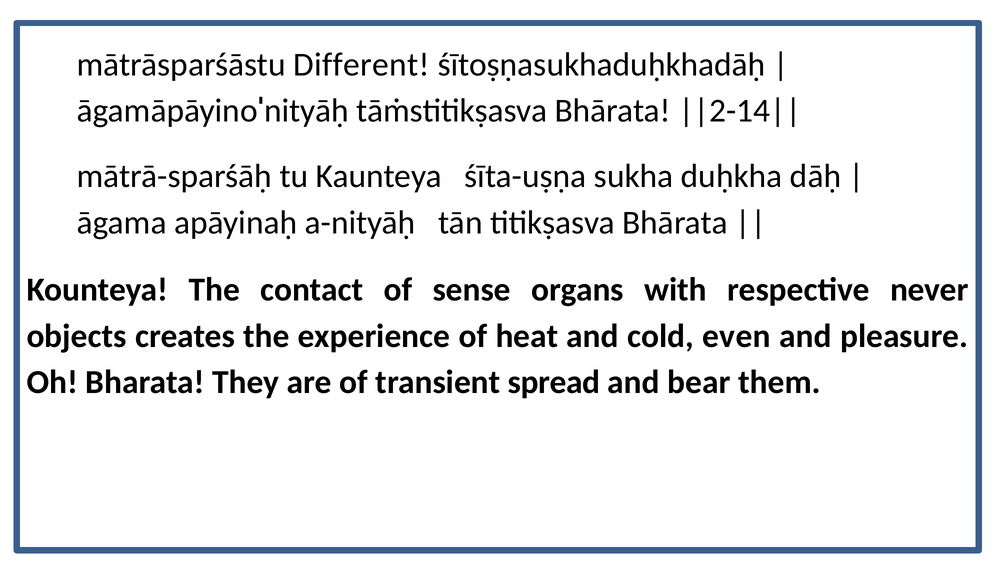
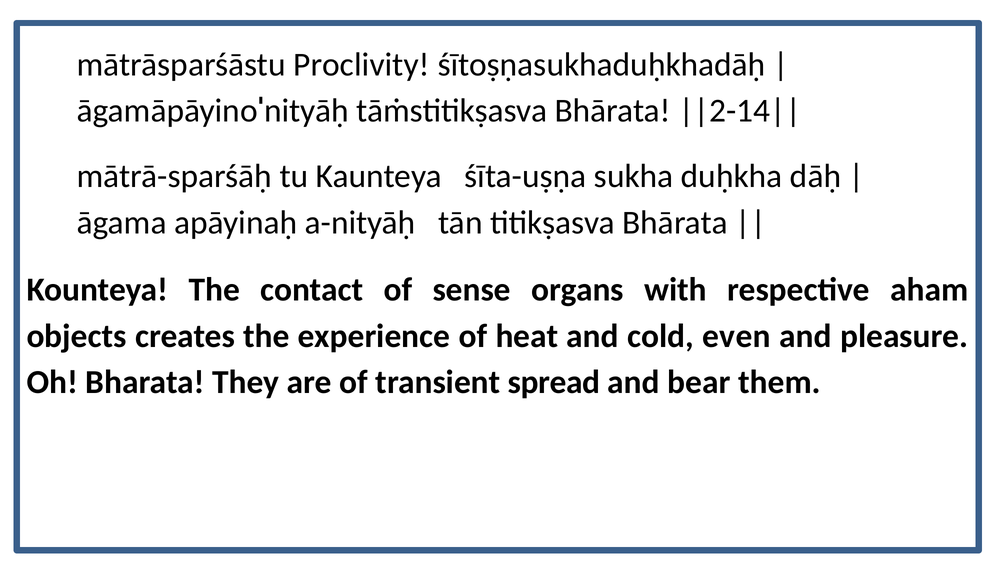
Different: Different -> Proclivity (362, 65)
never: never -> aham (929, 290)
